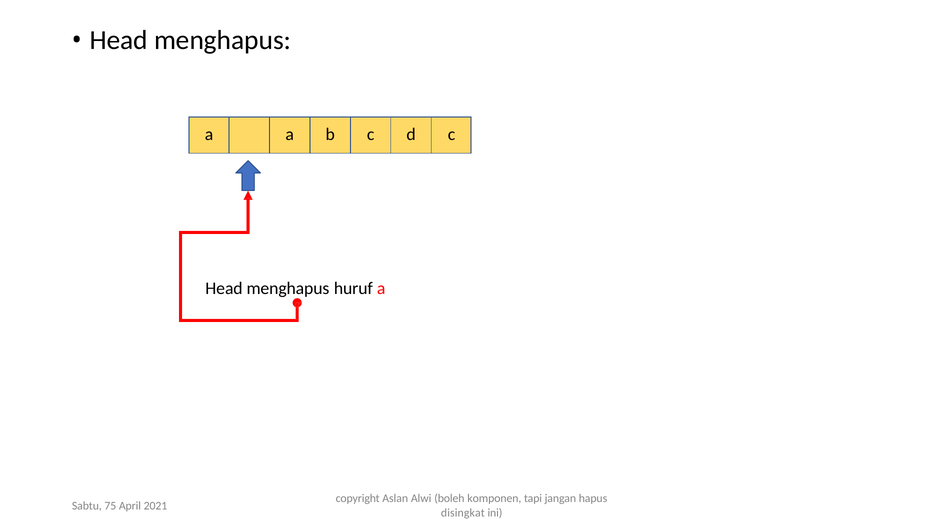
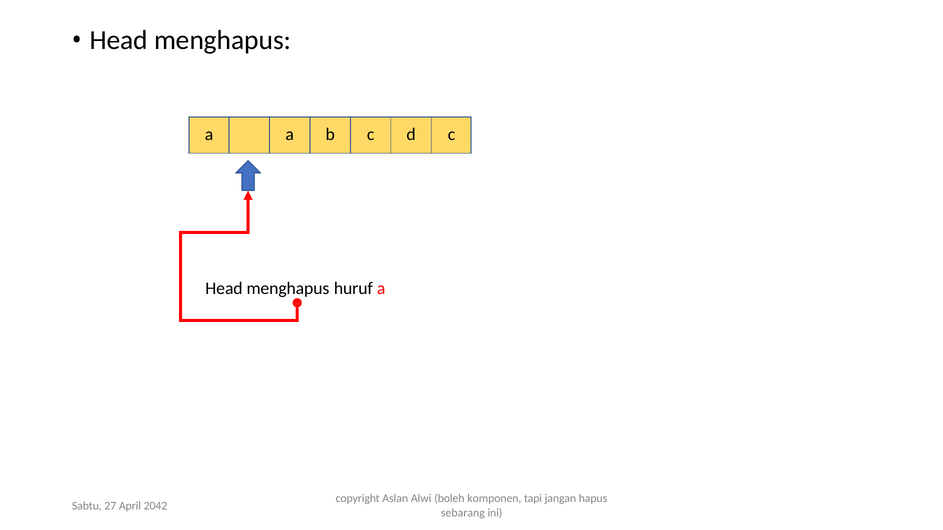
75: 75 -> 27 (110, 506)
2021: 2021 -> 2042 (156, 506)
disingkat: disingkat -> sebarang (463, 513)
